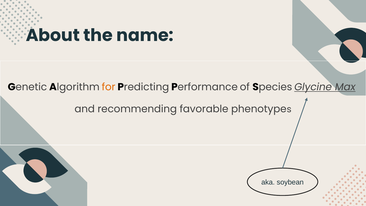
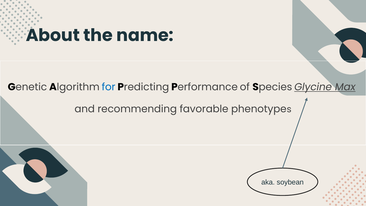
for colour: orange -> blue (109, 87)
